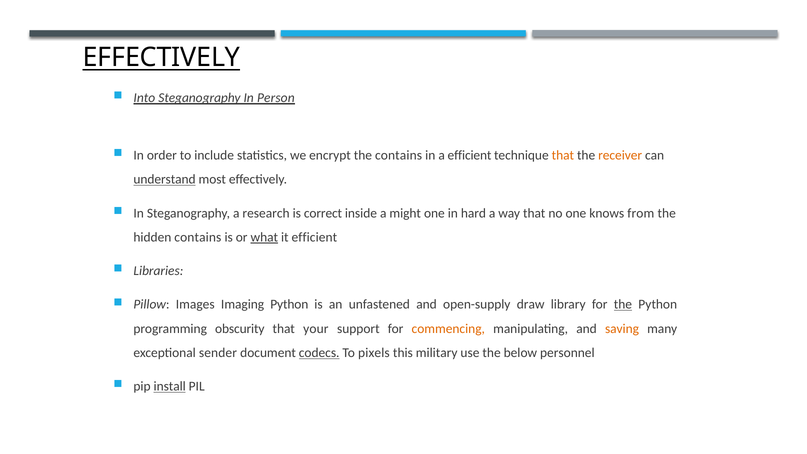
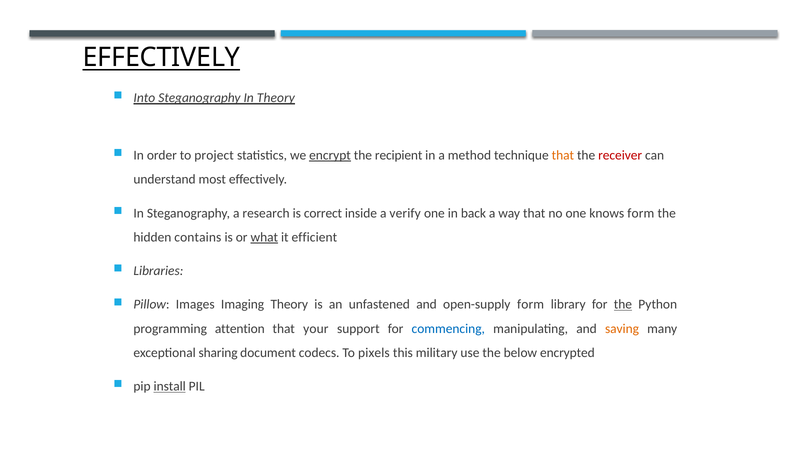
In Person: Person -> Theory (276, 98)
include: include -> project (214, 155)
encrypt underline: none -> present (330, 155)
the contains: contains -> recipient (399, 155)
a efficient: efficient -> method (469, 155)
receiver colour: orange -> red (620, 155)
understand underline: present -> none (165, 179)
might: might -> verify (405, 213)
hard: hard -> back (473, 213)
knows from: from -> form (641, 213)
Imaging Python: Python -> Theory (289, 304)
open-supply draw: draw -> form (531, 304)
obscurity: obscurity -> attention (240, 329)
commencing colour: orange -> blue (448, 329)
sender: sender -> sharing (218, 353)
codecs underline: present -> none (319, 353)
personnel: personnel -> encrypted (567, 353)
